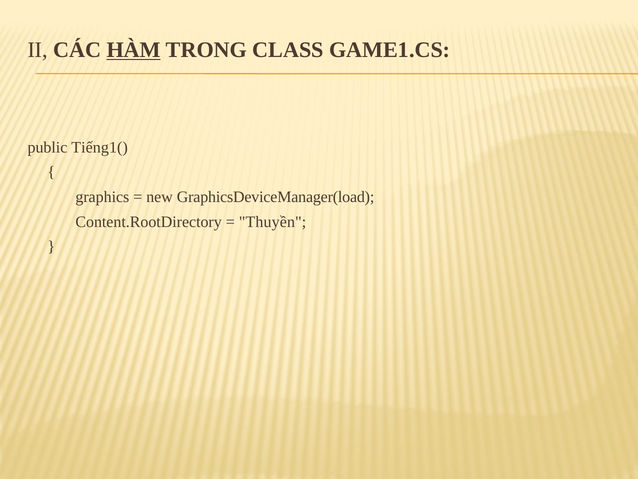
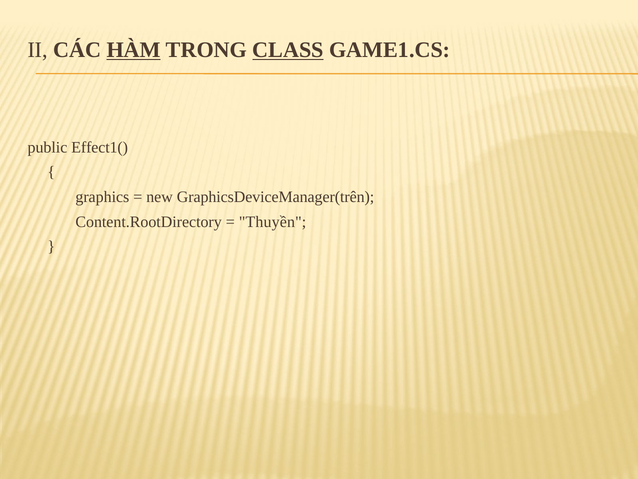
CLASS underline: none -> present (288, 50)
Tiếng1(: Tiếng1( -> Effect1( (100, 147)
GraphicsDeviceManager(load: GraphicsDeviceManager(load -> GraphicsDeviceManager(trên (276, 197)
